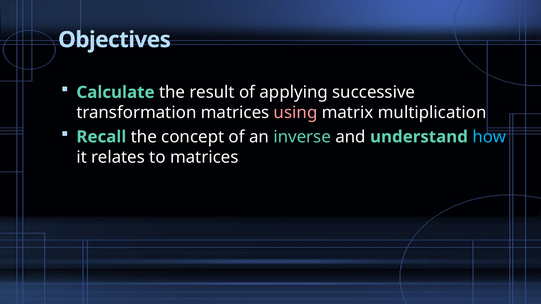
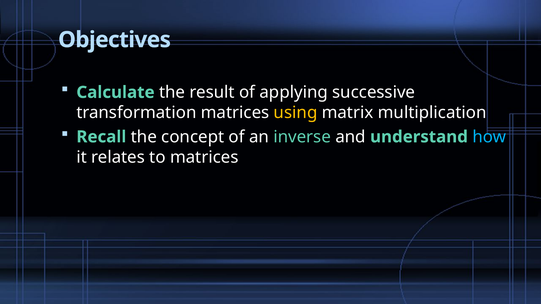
using colour: pink -> yellow (296, 113)
